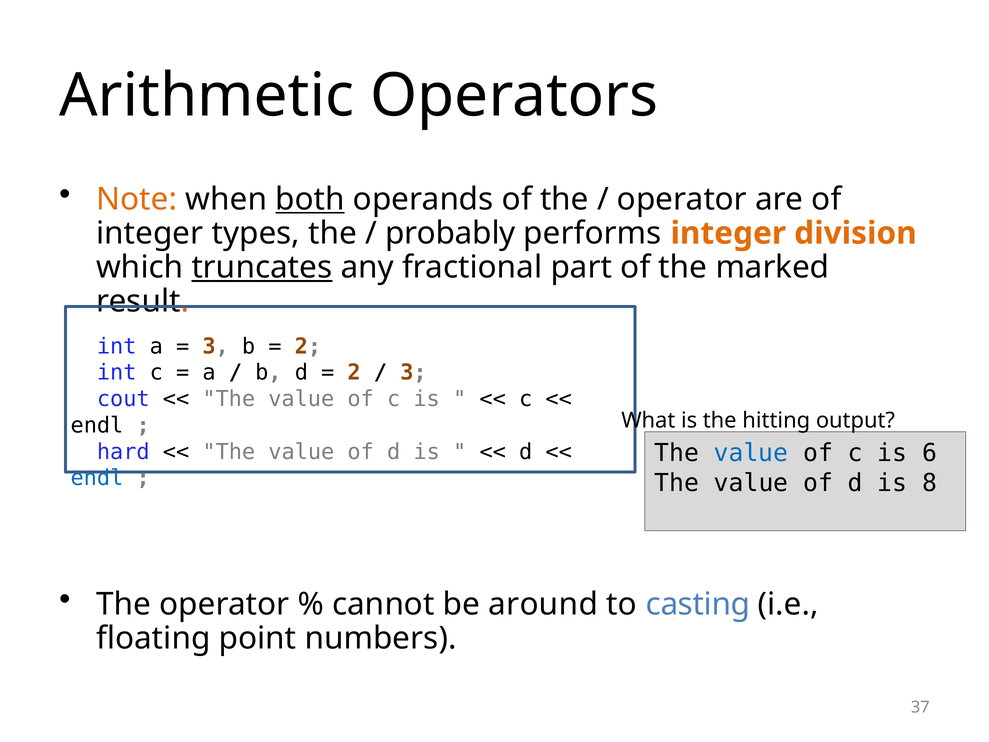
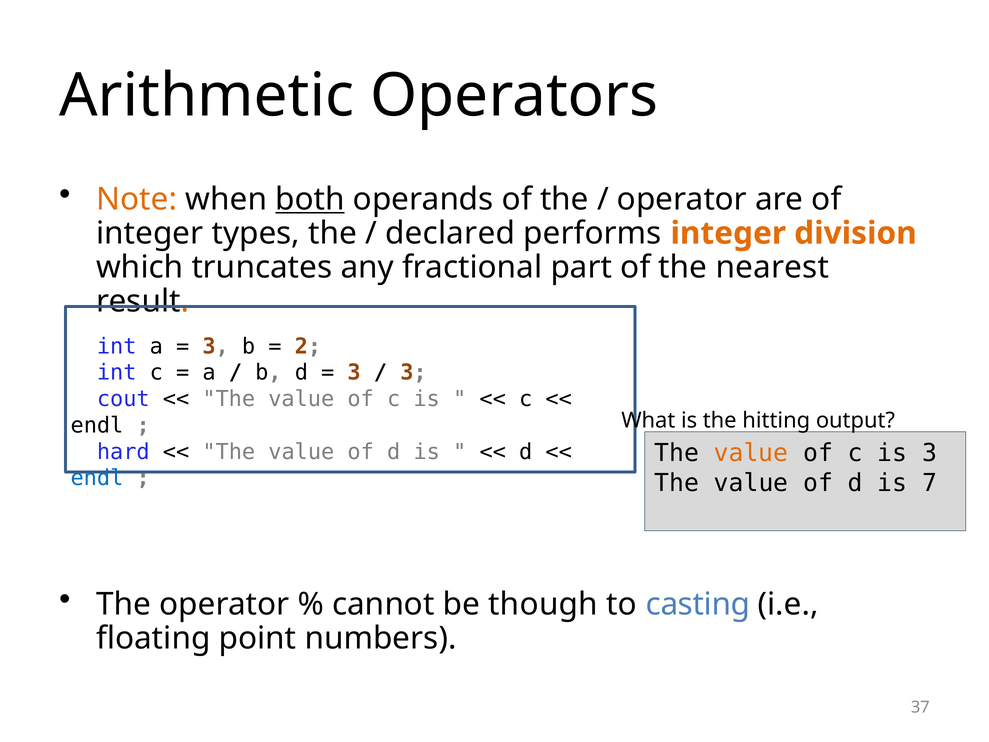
probably: probably -> declared (450, 233)
truncates underline: present -> none (262, 267)
marked: marked -> nearest (772, 267)
2: 2 -> 3 (354, 373)
value colour: blue -> orange (751, 453)
is 6: 6 -> 3 (930, 453)
8: 8 -> 7 (930, 483)
around: around -> though (543, 604)
